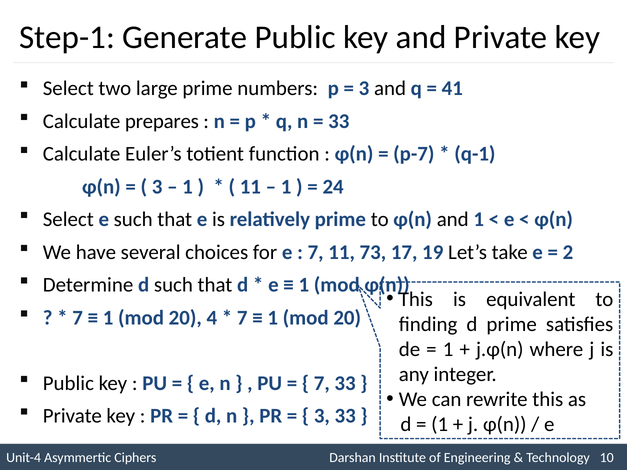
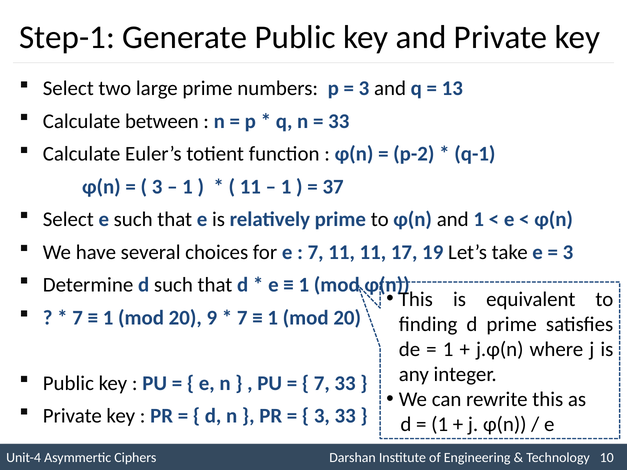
41: 41 -> 13 (452, 89)
prepares: prepares -> between (162, 121)
p-7: p-7 -> p-2 (414, 154)
24: 24 -> 37 (333, 187)
11 73: 73 -> 11 (373, 252)
2: 2 -> 3 (568, 252)
4: 4 -> 9 (212, 318)
